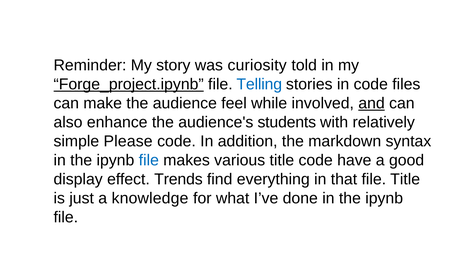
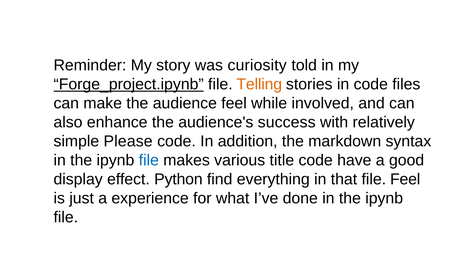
Telling colour: blue -> orange (259, 84)
and underline: present -> none (372, 103)
students: students -> success (287, 122)
Trends: Trends -> Python (178, 179)
file Title: Title -> Feel (405, 179)
knowledge: knowledge -> experience (150, 198)
